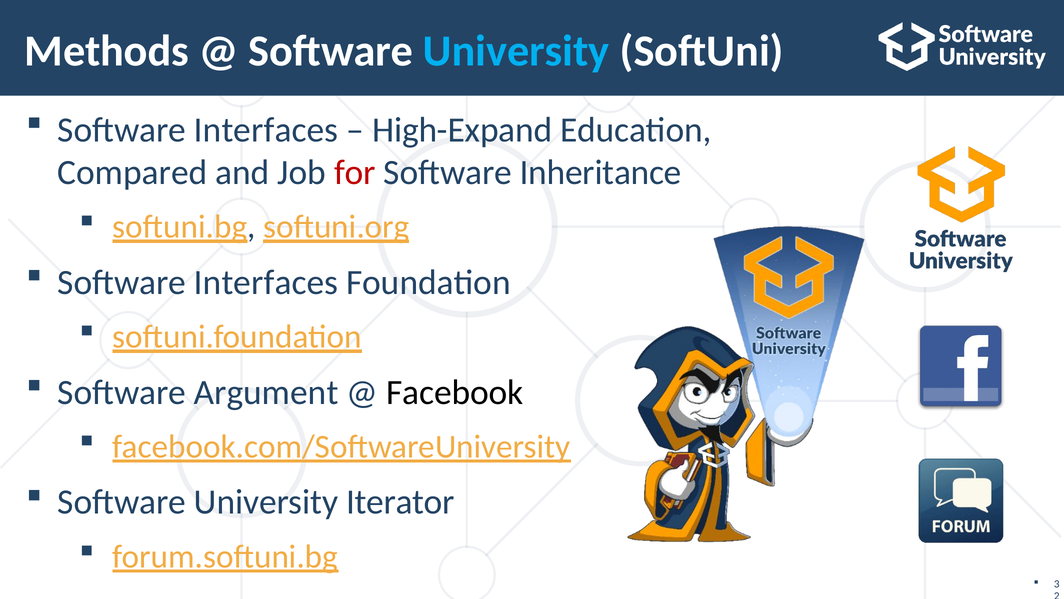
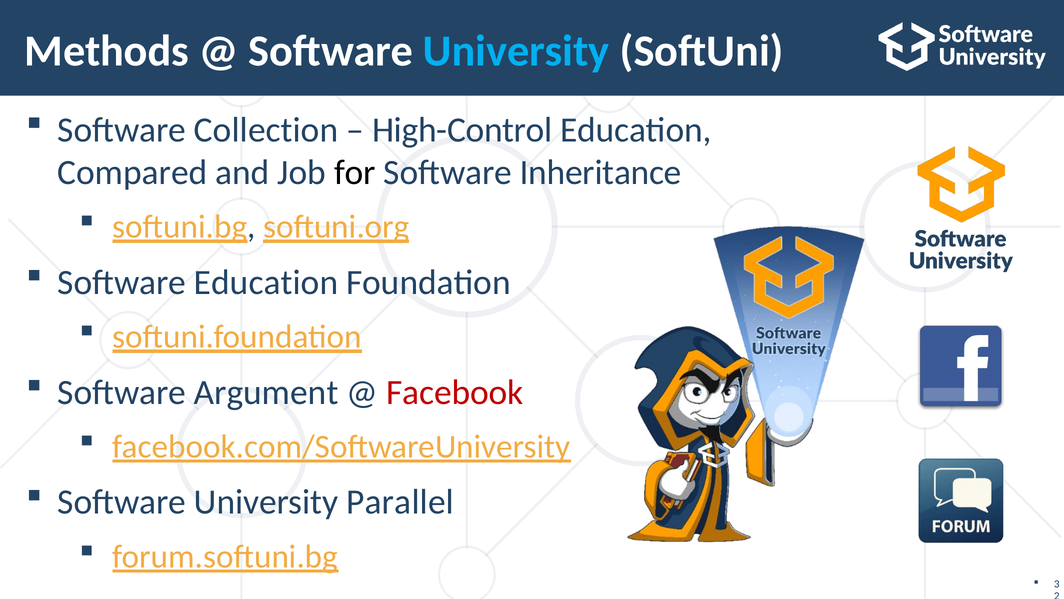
Interfaces: Interfaces -> Collection (266, 130)
High-Expand: High-Expand -> High-Control (462, 130)
for colour: red -> black (355, 172)
Interfaces: Interfaces -> Education (266, 282)
Facebook colour: black -> red (455, 392)
Iterator: Iterator -> Parallel (400, 502)
